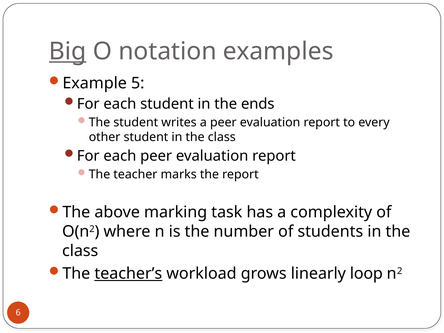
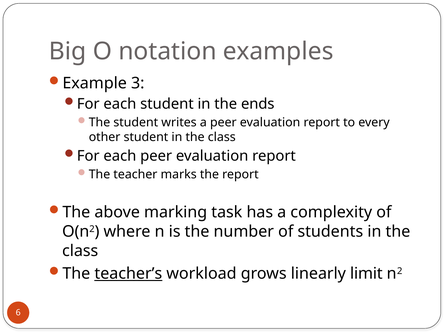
Big underline: present -> none (68, 51)
5: 5 -> 3 (138, 83)
loop: loop -> limit (366, 274)
